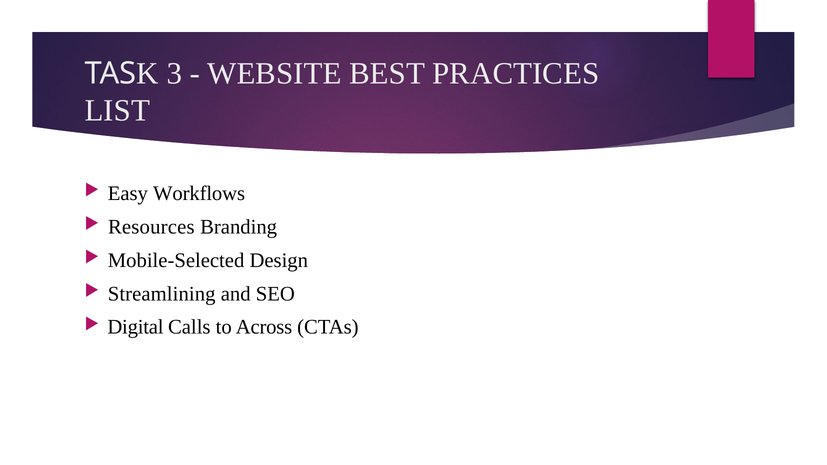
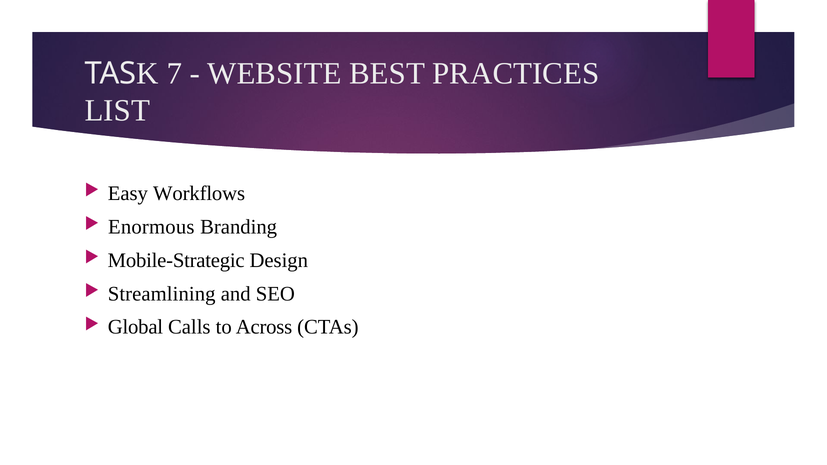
3: 3 -> 7 (174, 74)
Resources: Resources -> Enormous (151, 227)
Mobile-Selected: Mobile-Selected -> Mobile-Strategic (176, 260)
Digital: Digital -> Global (135, 327)
